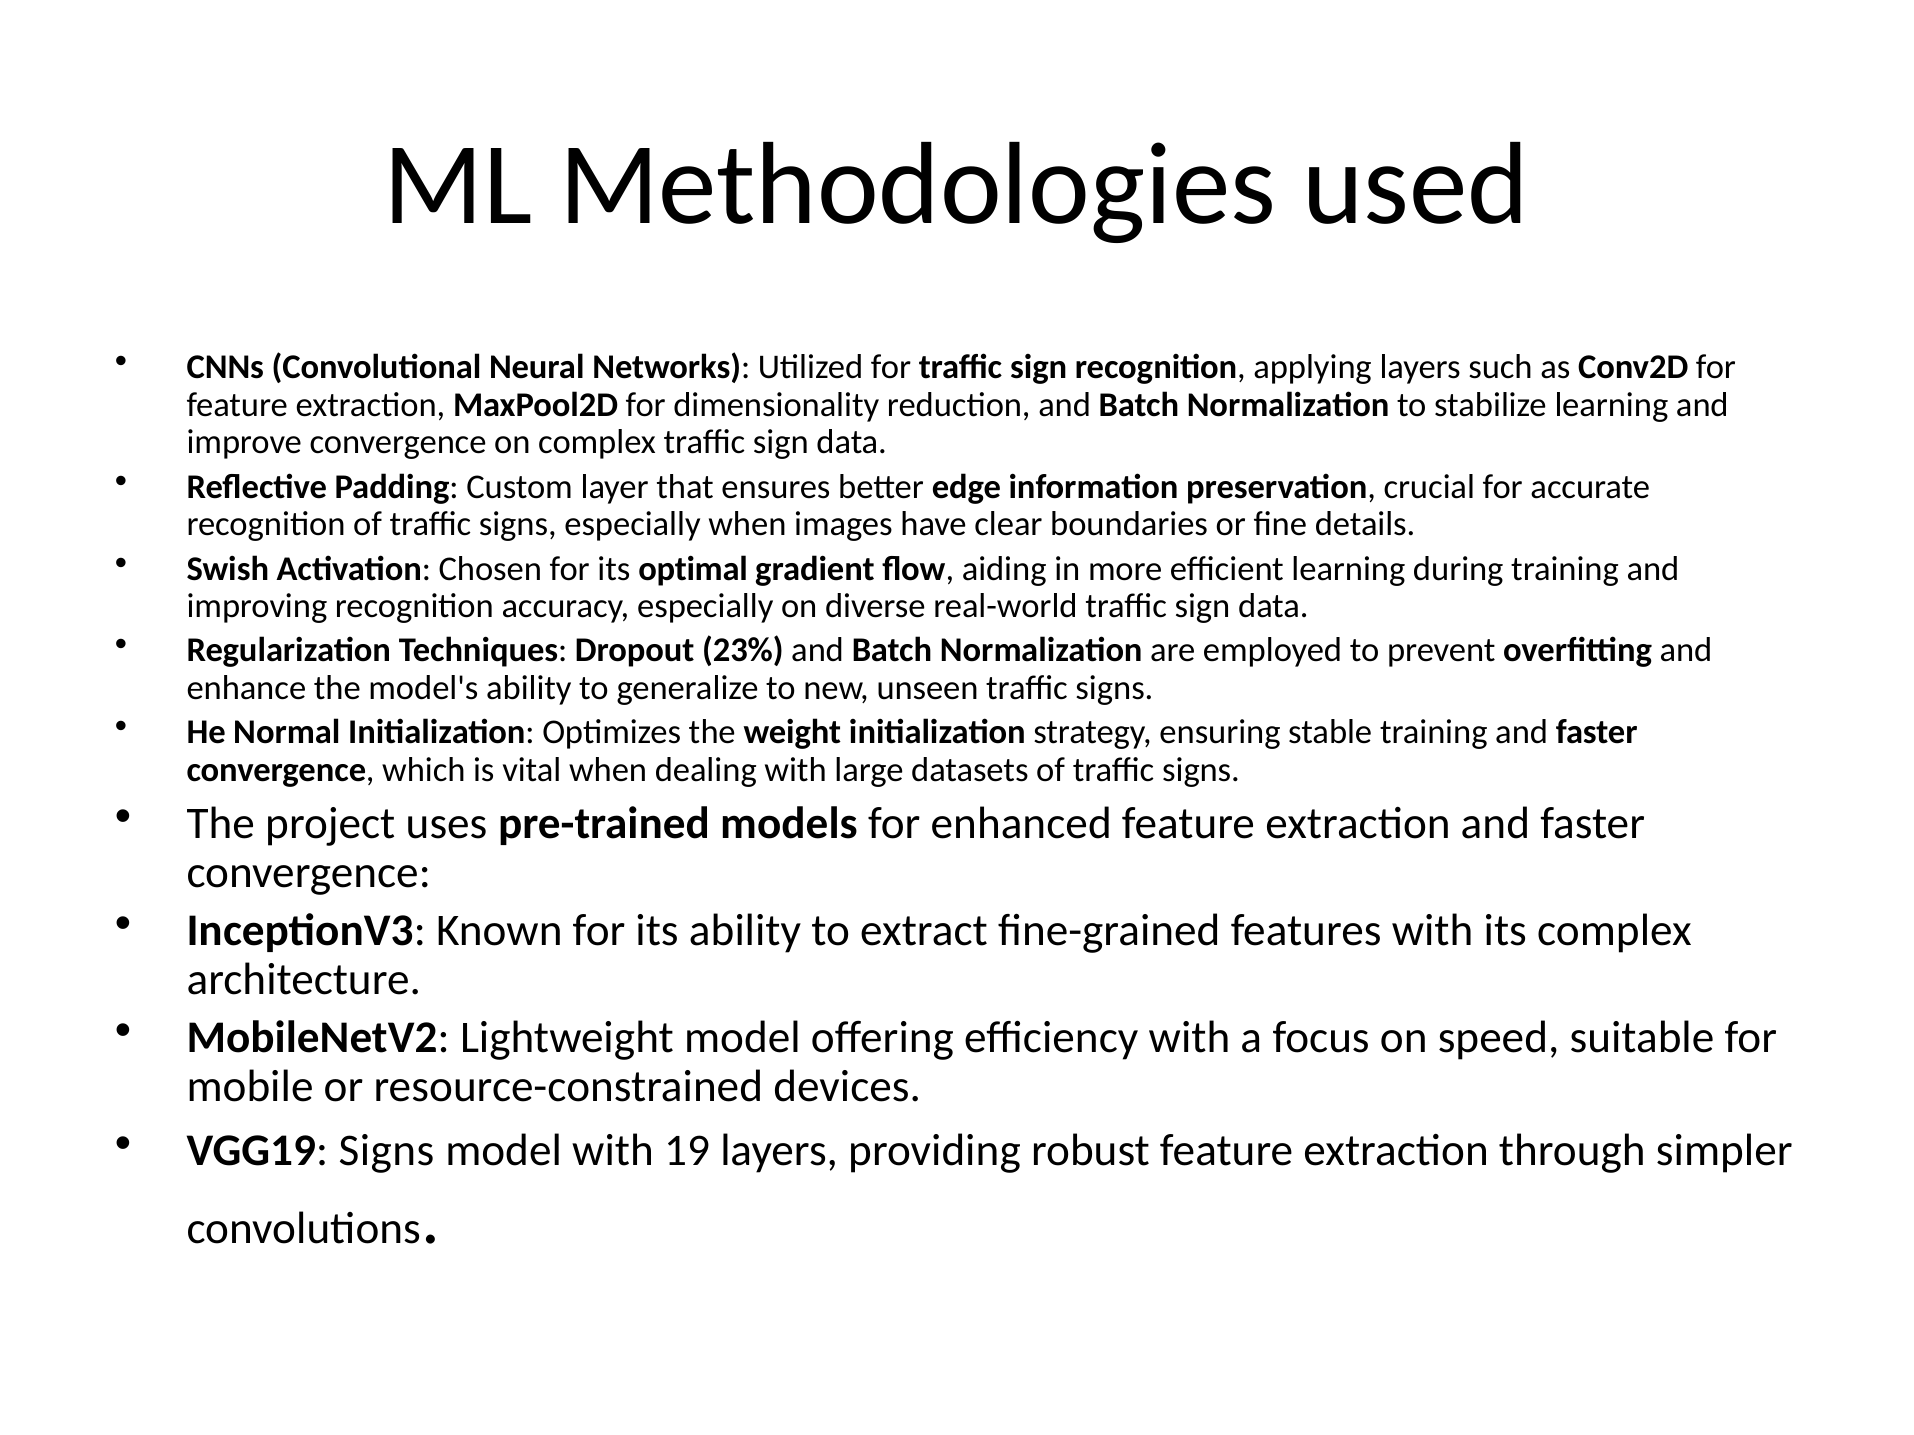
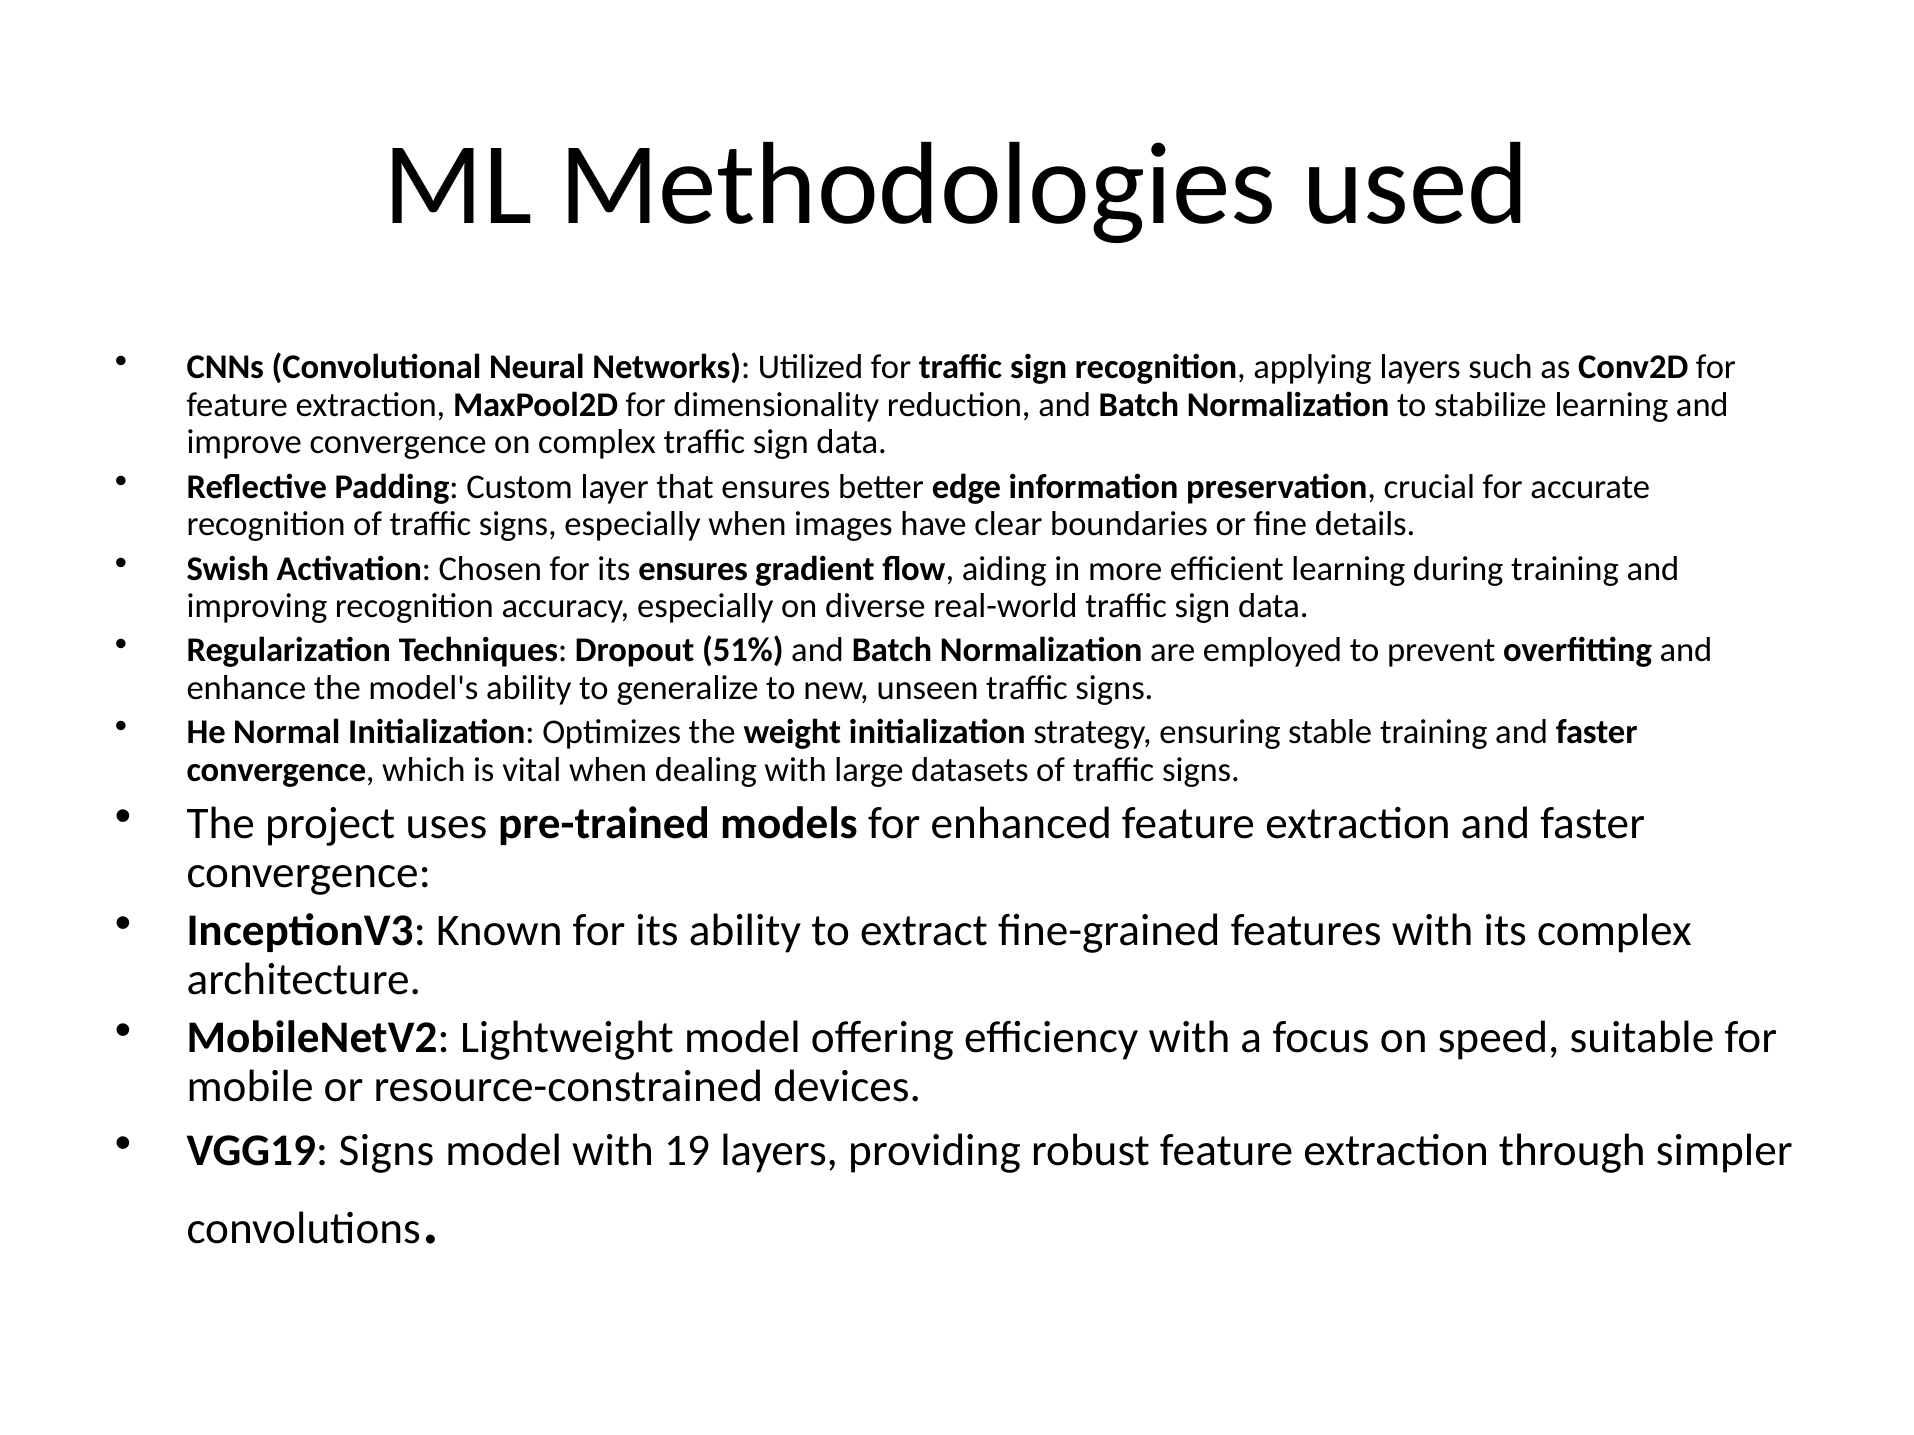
its optimal: optimal -> ensures (693, 569)
23%: 23% -> 51% (743, 651)
